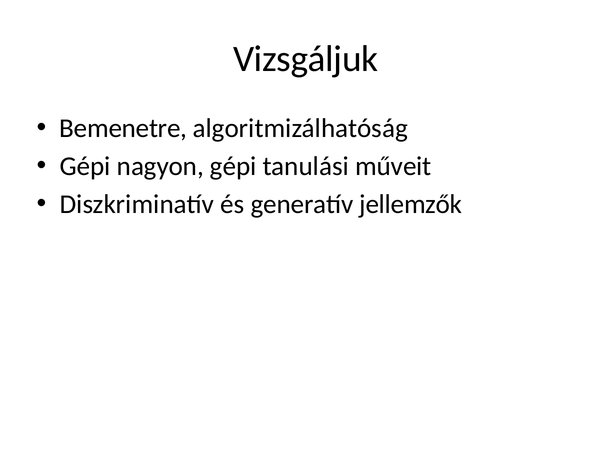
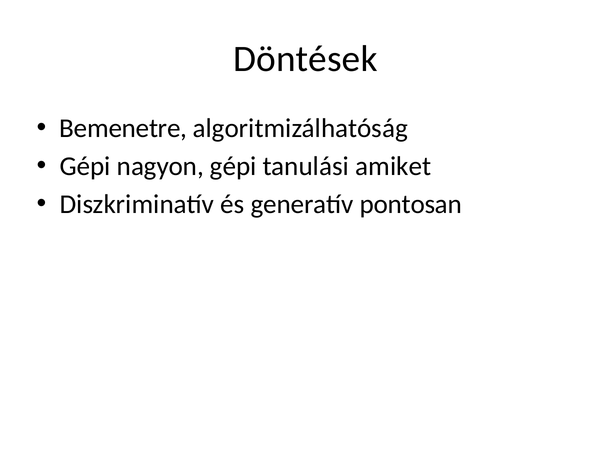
Vizsgáljuk: Vizsgáljuk -> Döntések (305, 59)
műveit: műveit -> amiket (393, 166)
jellemzők: jellemzők -> pontosan (411, 204)
